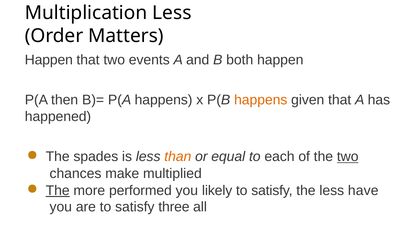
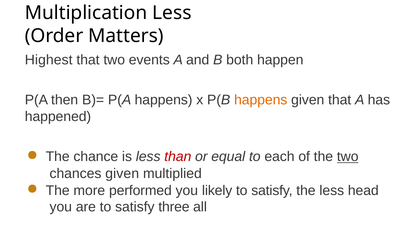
Happen: Happen -> Highest (49, 60)
spades: spades -> chance (96, 157)
than colour: orange -> red (178, 157)
chances make: make -> given (122, 174)
The underline: present -> none (58, 191)
have: have -> head (363, 191)
